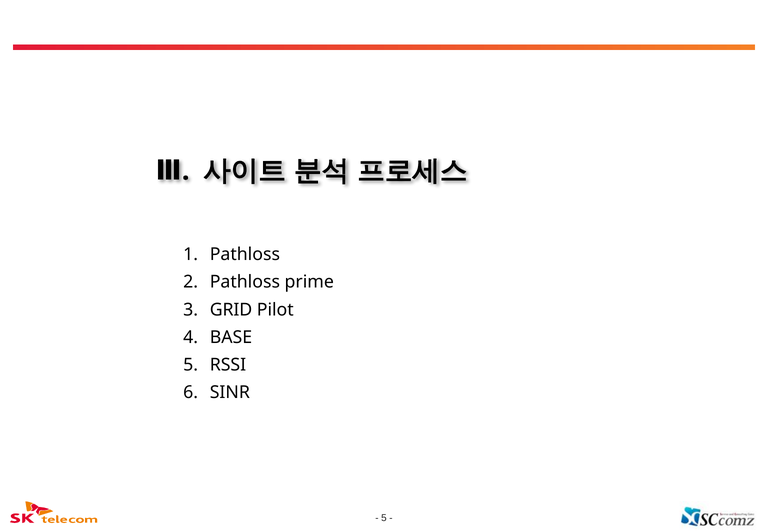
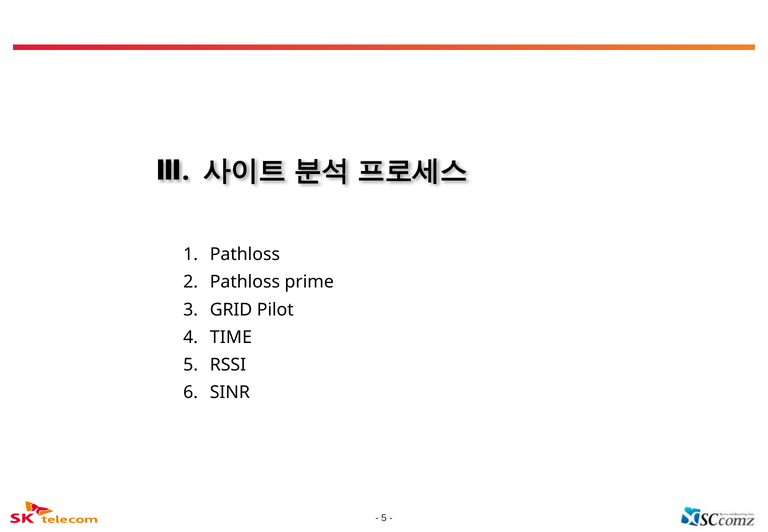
BASE: BASE -> TIME (231, 337)
